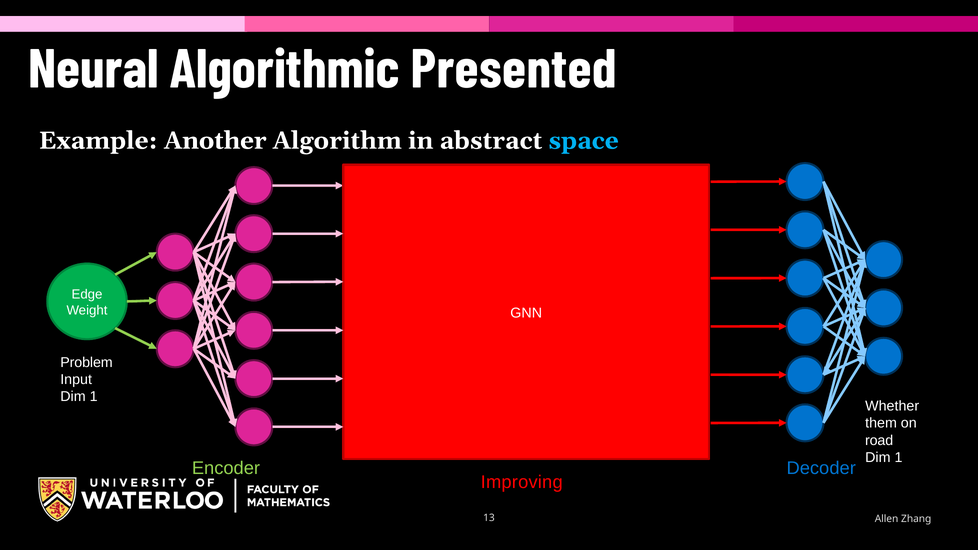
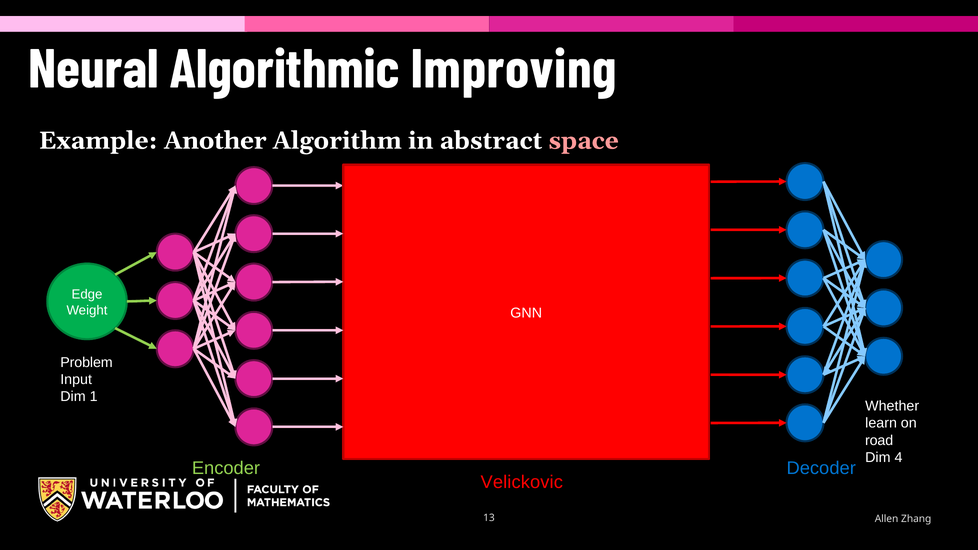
Presented: Presented -> Improving (514, 69)
space colour: light blue -> pink (584, 141)
them: them -> learn (881, 423)
1: 1 -> 4 (898, 458)
Improving: Improving -> Velickovic (522, 482)
